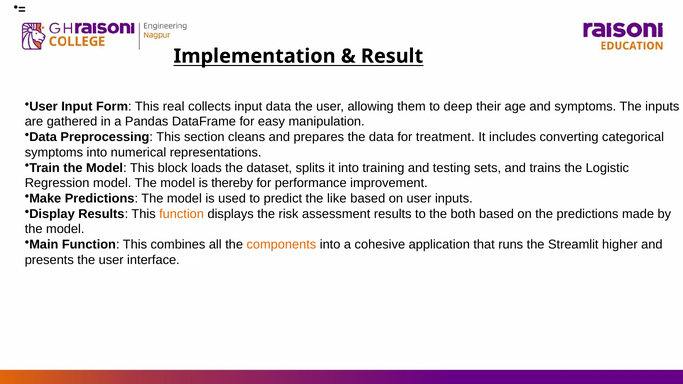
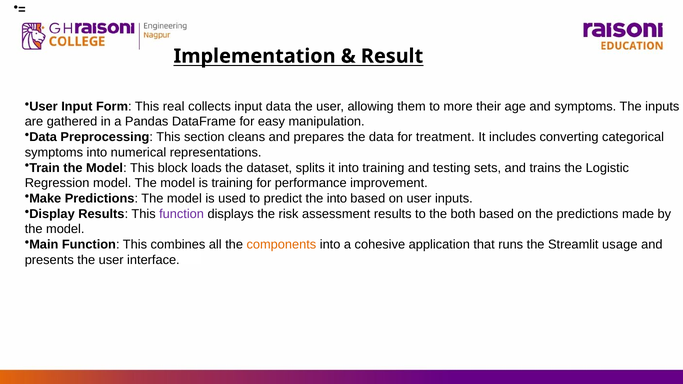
deep: deep -> more (458, 106)
is thereby: thereby -> training (232, 183)
the like: like -> into (337, 199)
function colour: orange -> purple (182, 214)
higher: higher -> usage (620, 245)
